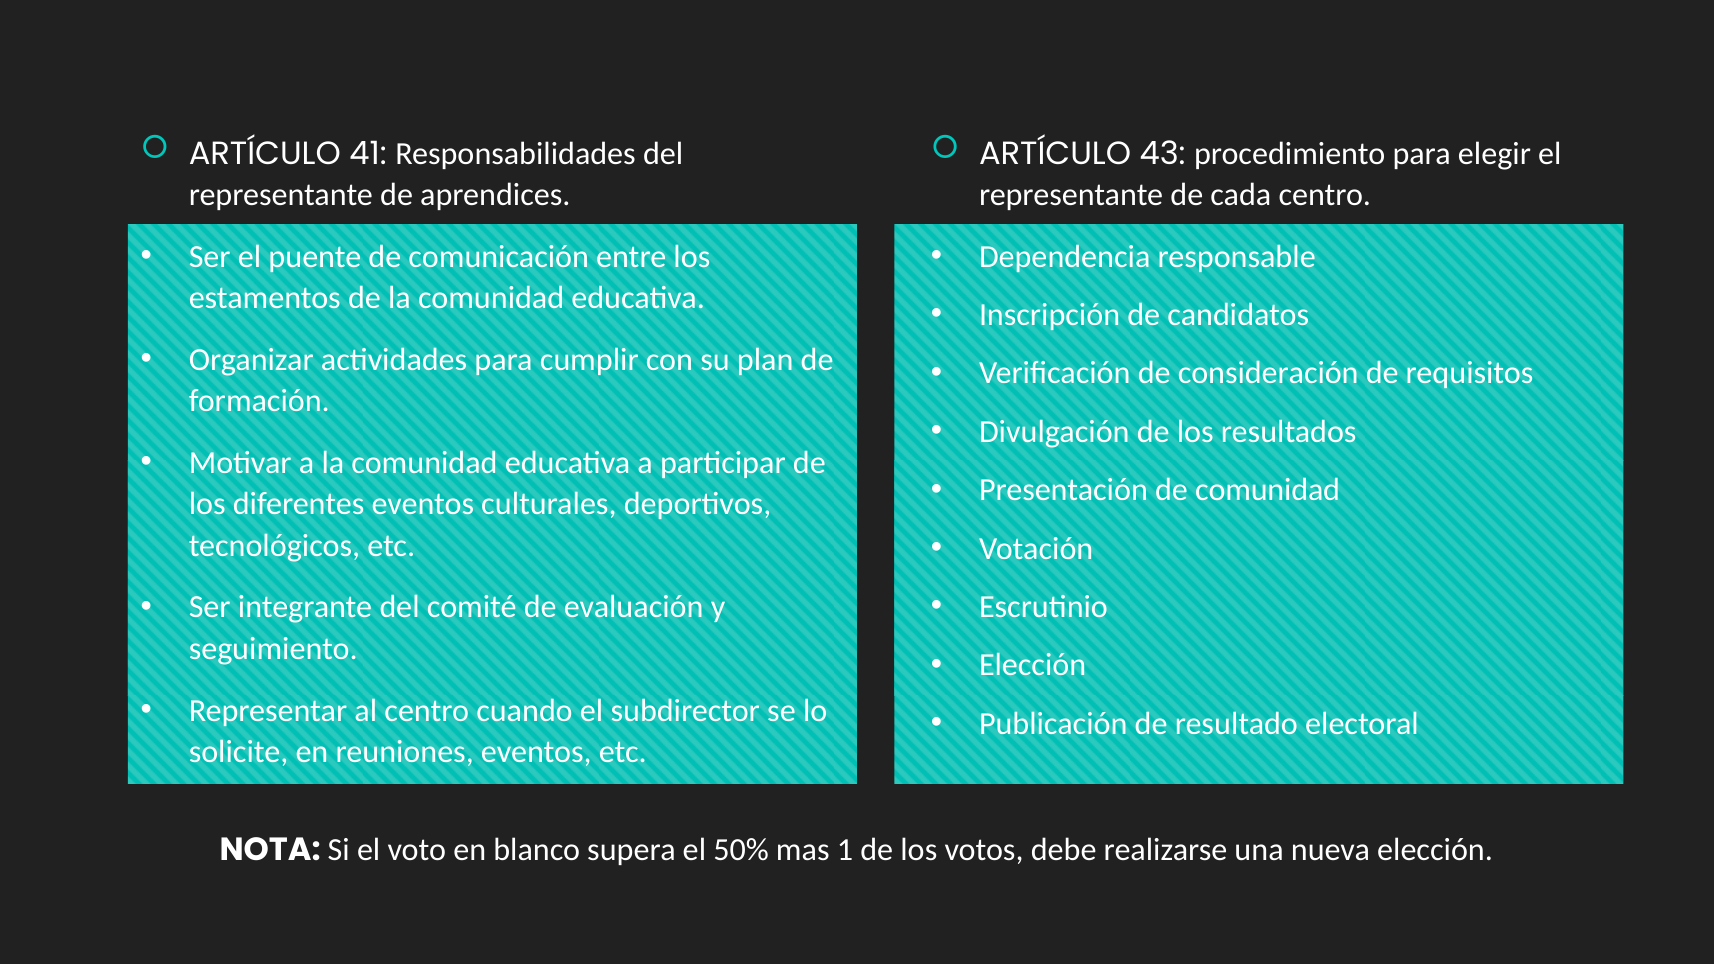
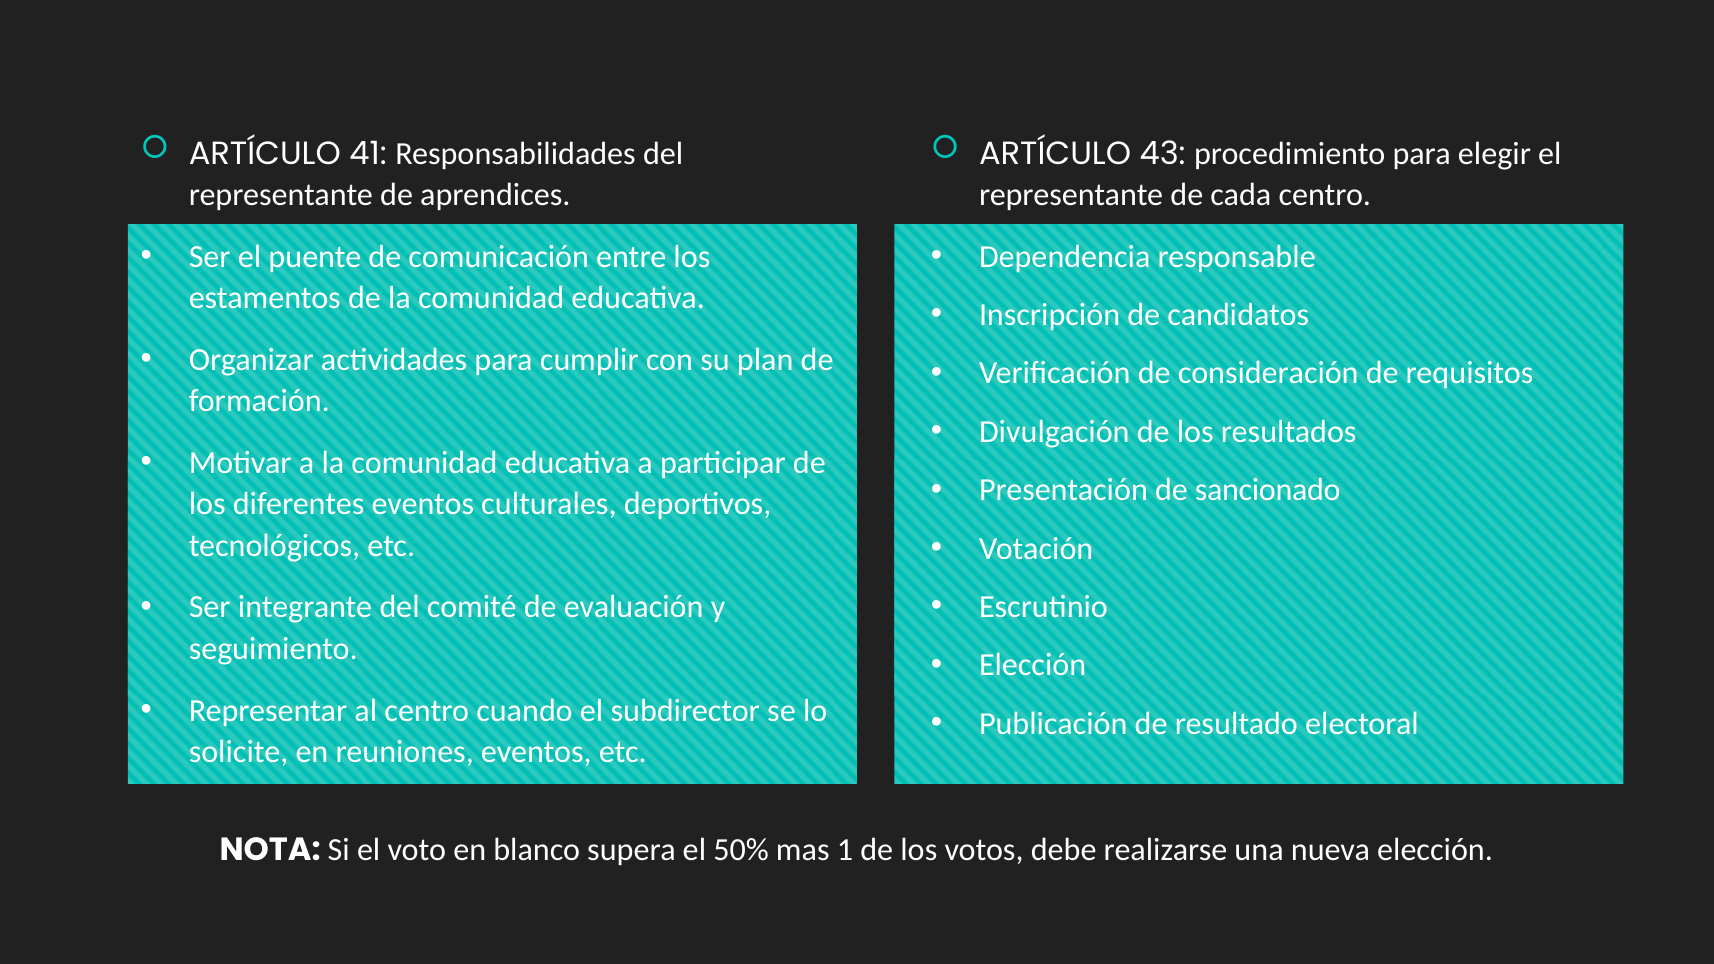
de comunidad: comunidad -> sancionado (1268, 490)
